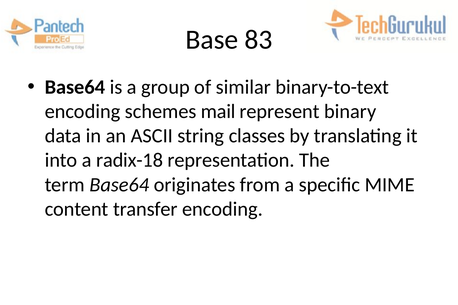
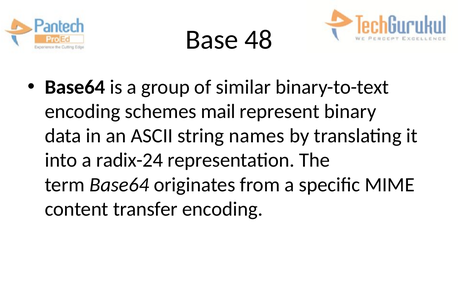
83: 83 -> 48 (259, 40)
classes: classes -> names (257, 136)
radix-18: radix-18 -> radix-24 (130, 160)
